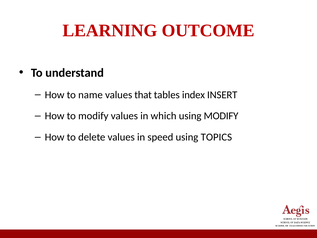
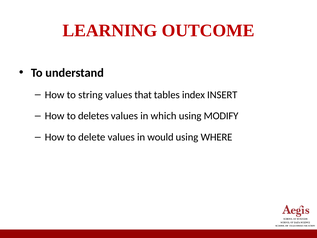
name: name -> string (90, 95)
to modify: modify -> deletes (93, 116)
speed: speed -> would (160, 137)
TOPICS: TOPICS -> WHERE (216, 137)
